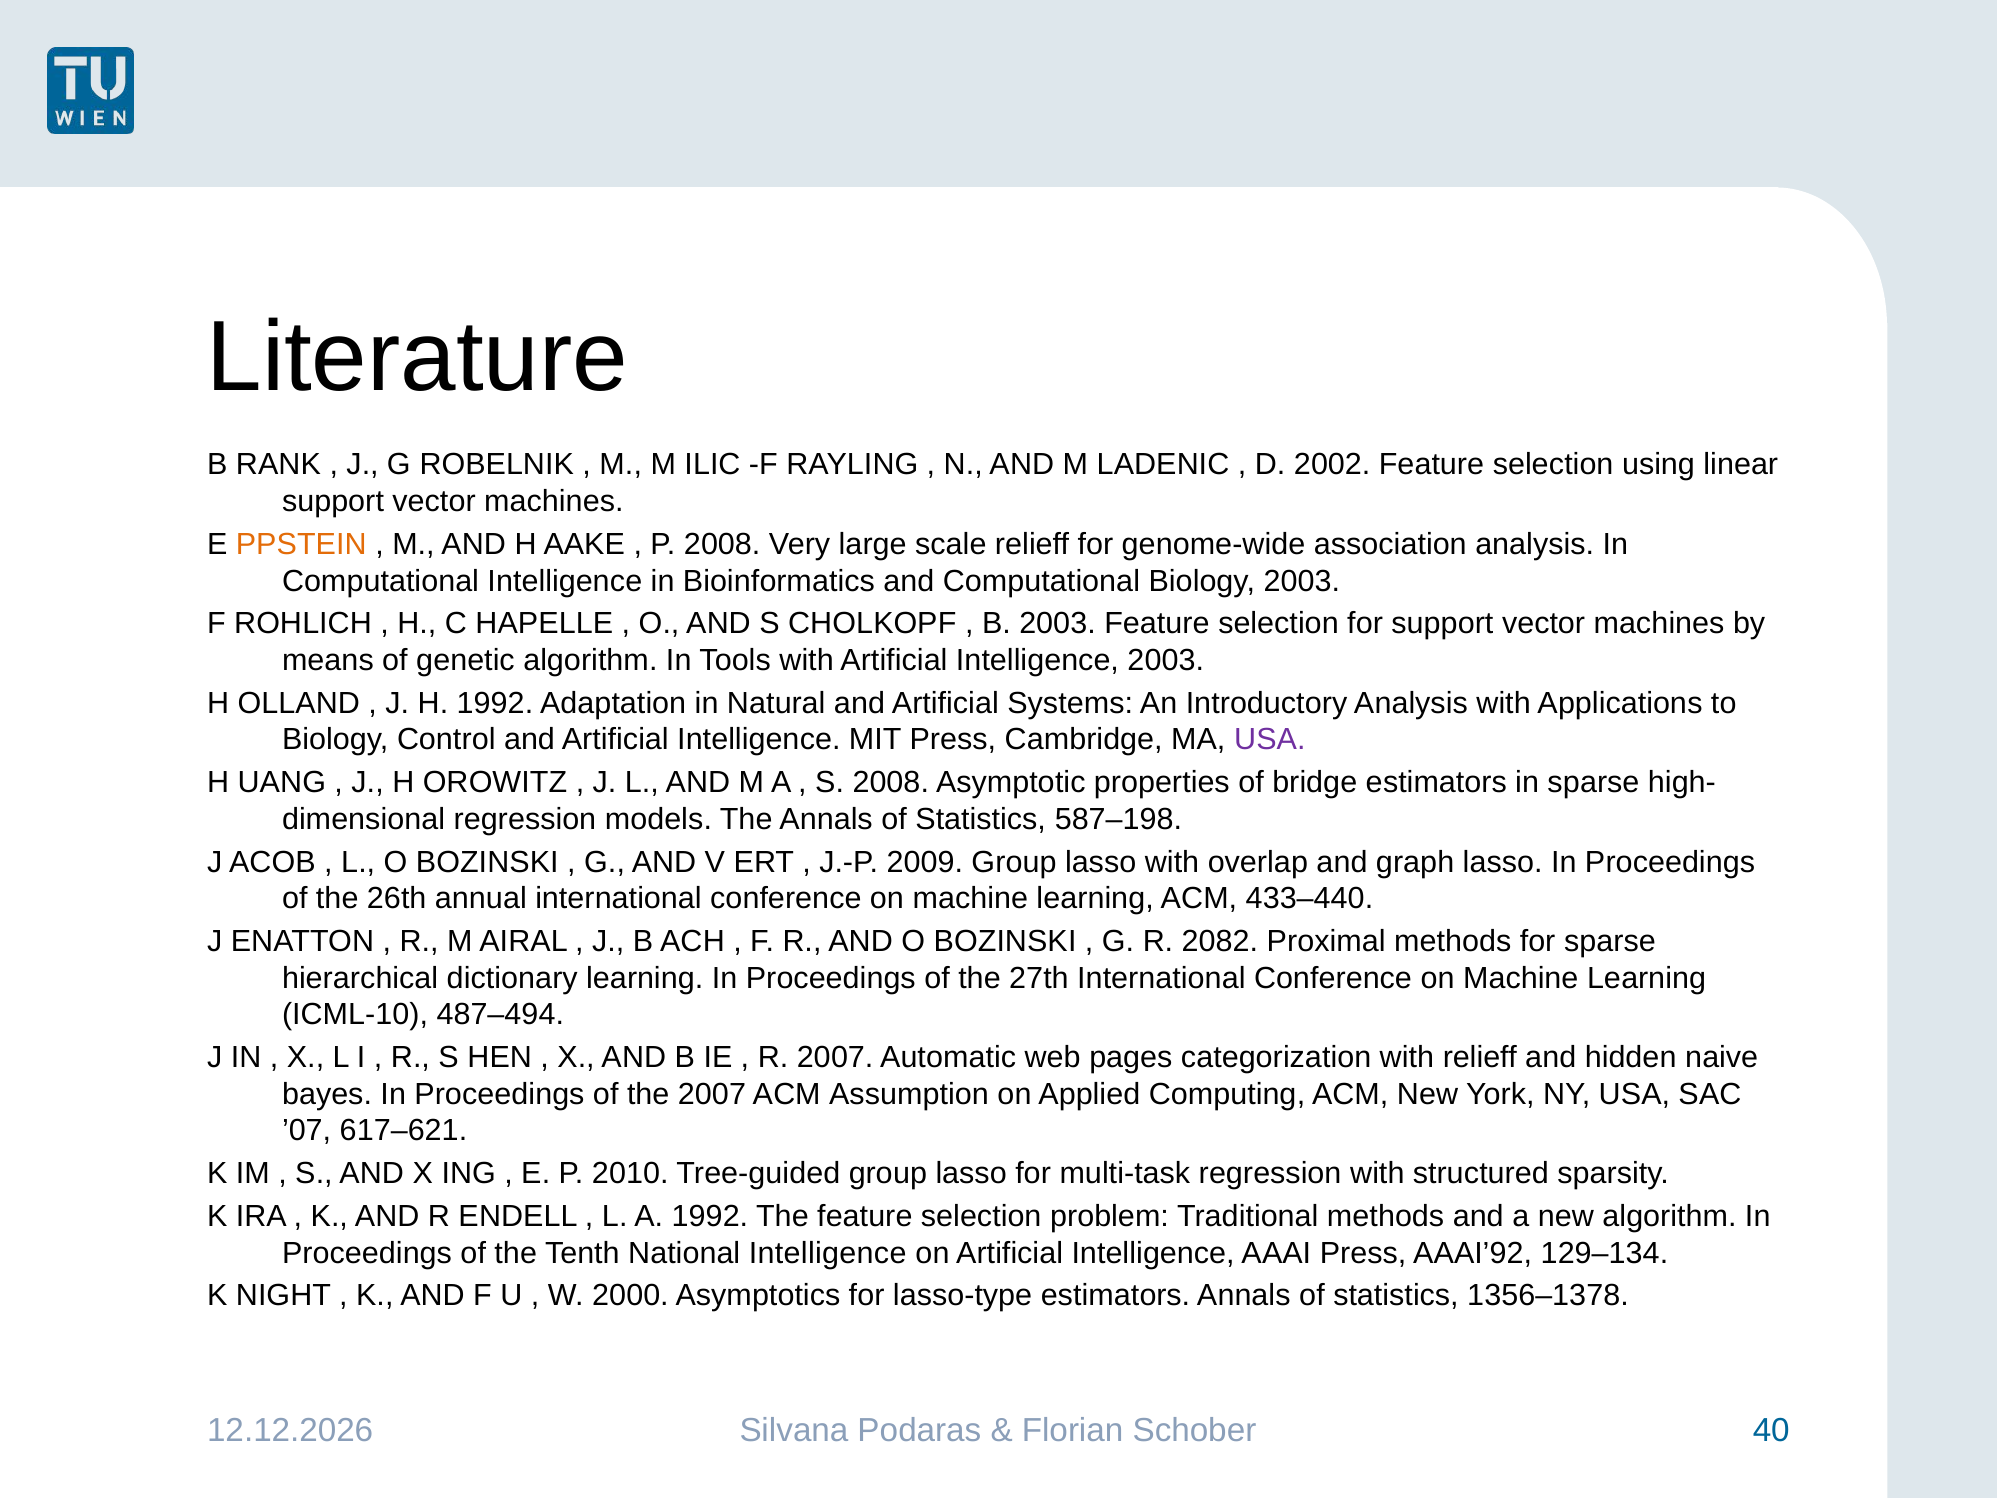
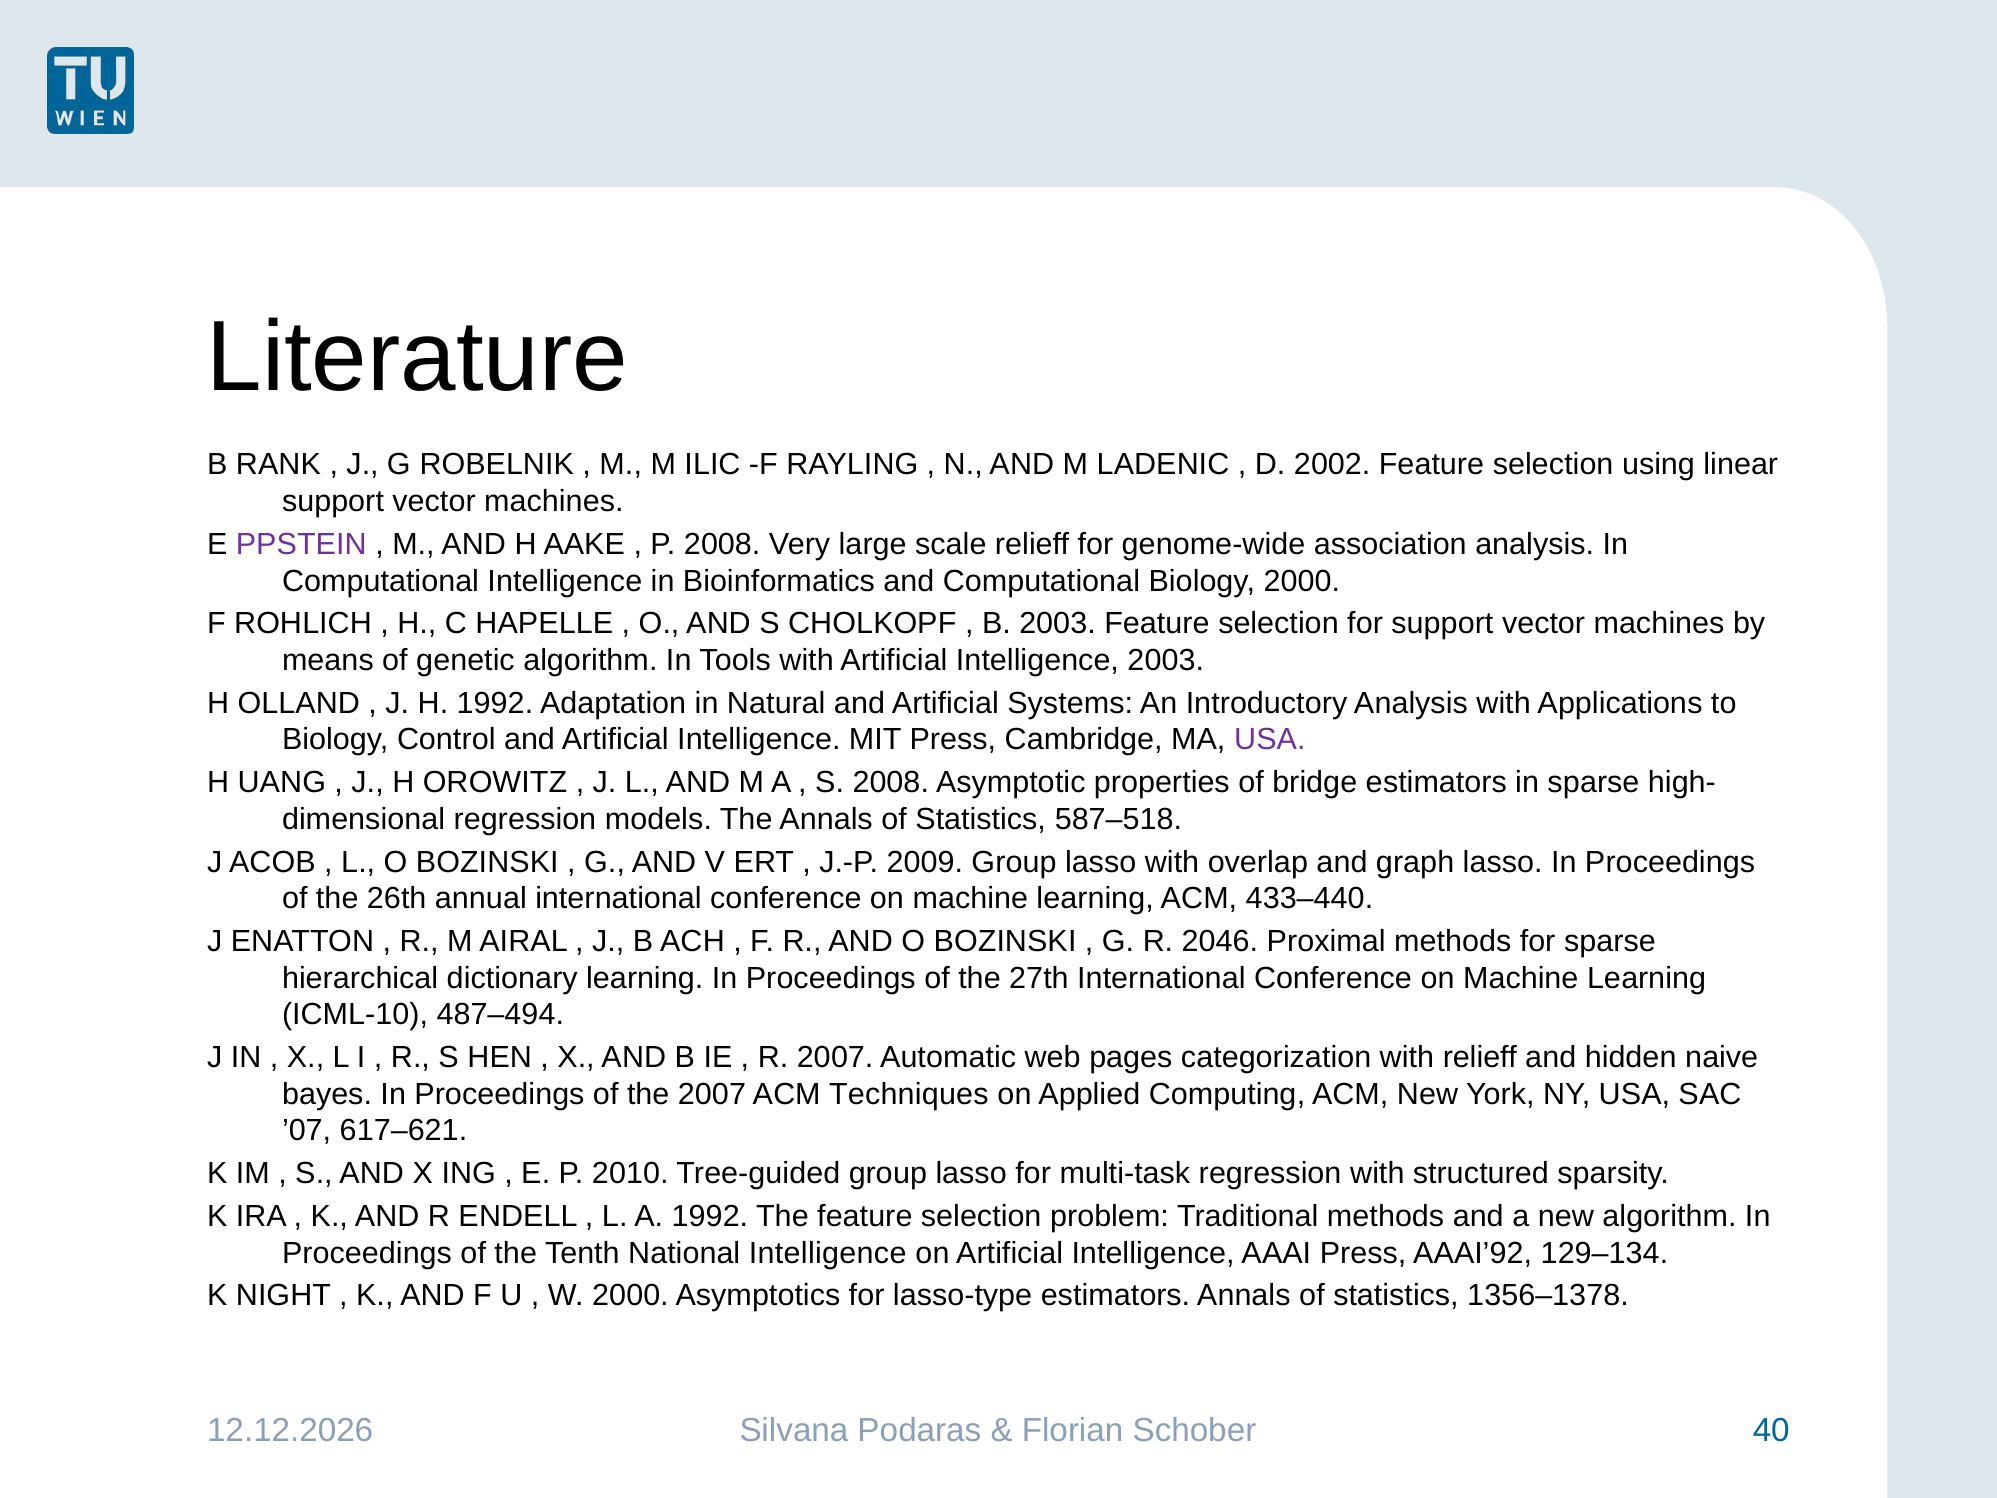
PPSTEIN colour: orange -> purple (301, 544)
Biology 2003: 2003 -> 2000 (1302, 581)
587–198: 587–198 -> 587–518 (1118, 819)
2082: 2082 -> 2046 (1220, 941)
Assumption: Assumption -> Techniques (909, 1094)
